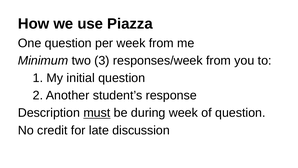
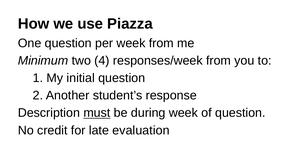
3: 3 -> 4 (102, 60)
discussion: discussion -> evaluation (141, 130)
